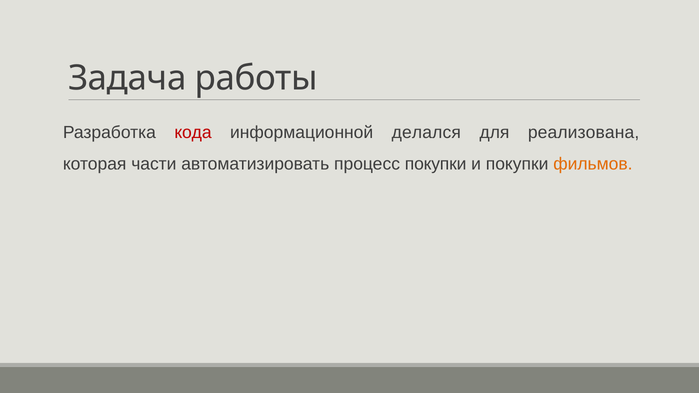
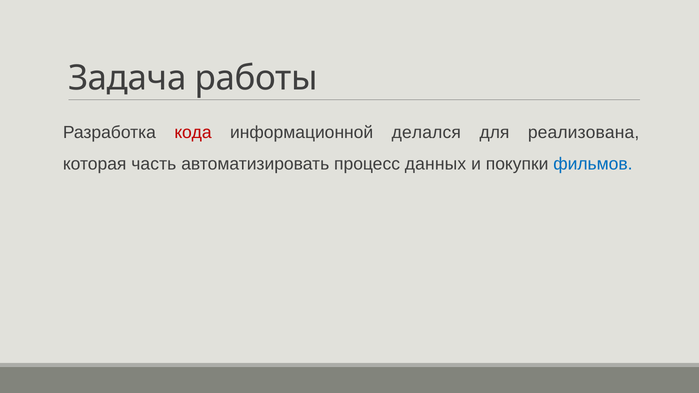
части: части -> часть (154, 164)
процесс покупки: покупки -> данных (435, 164)
фильмов colour: orange -> blue (593, 164)
